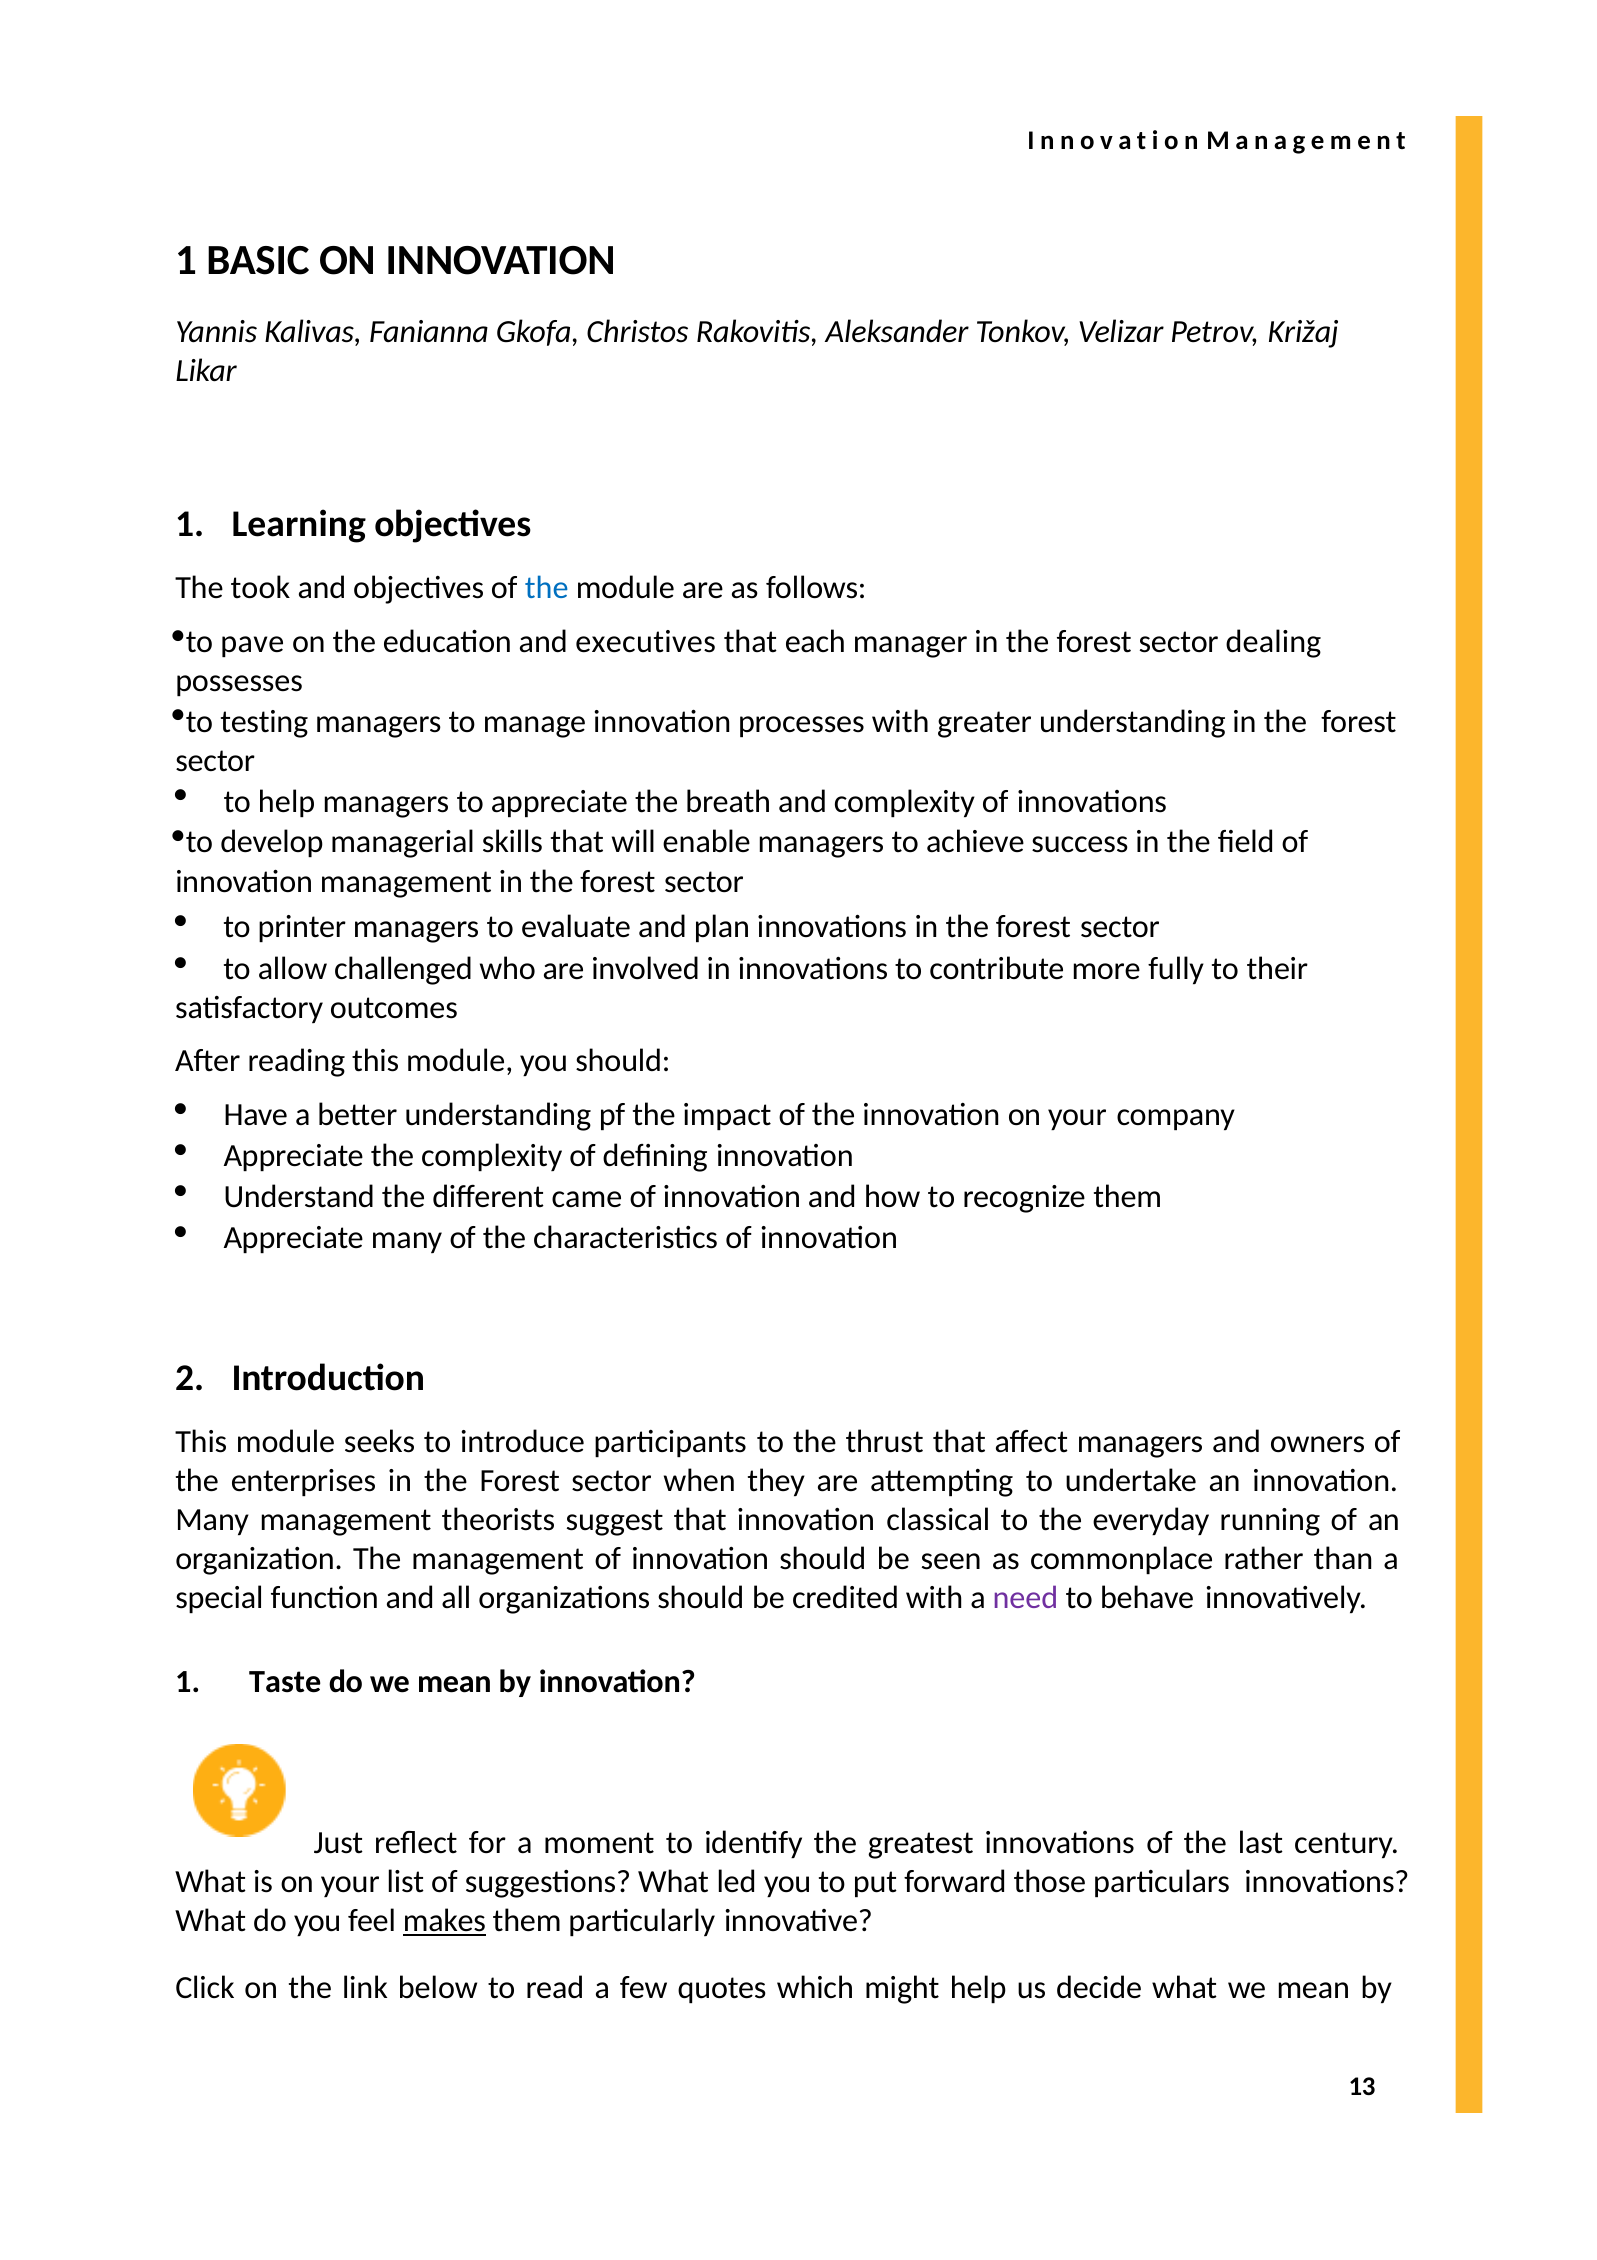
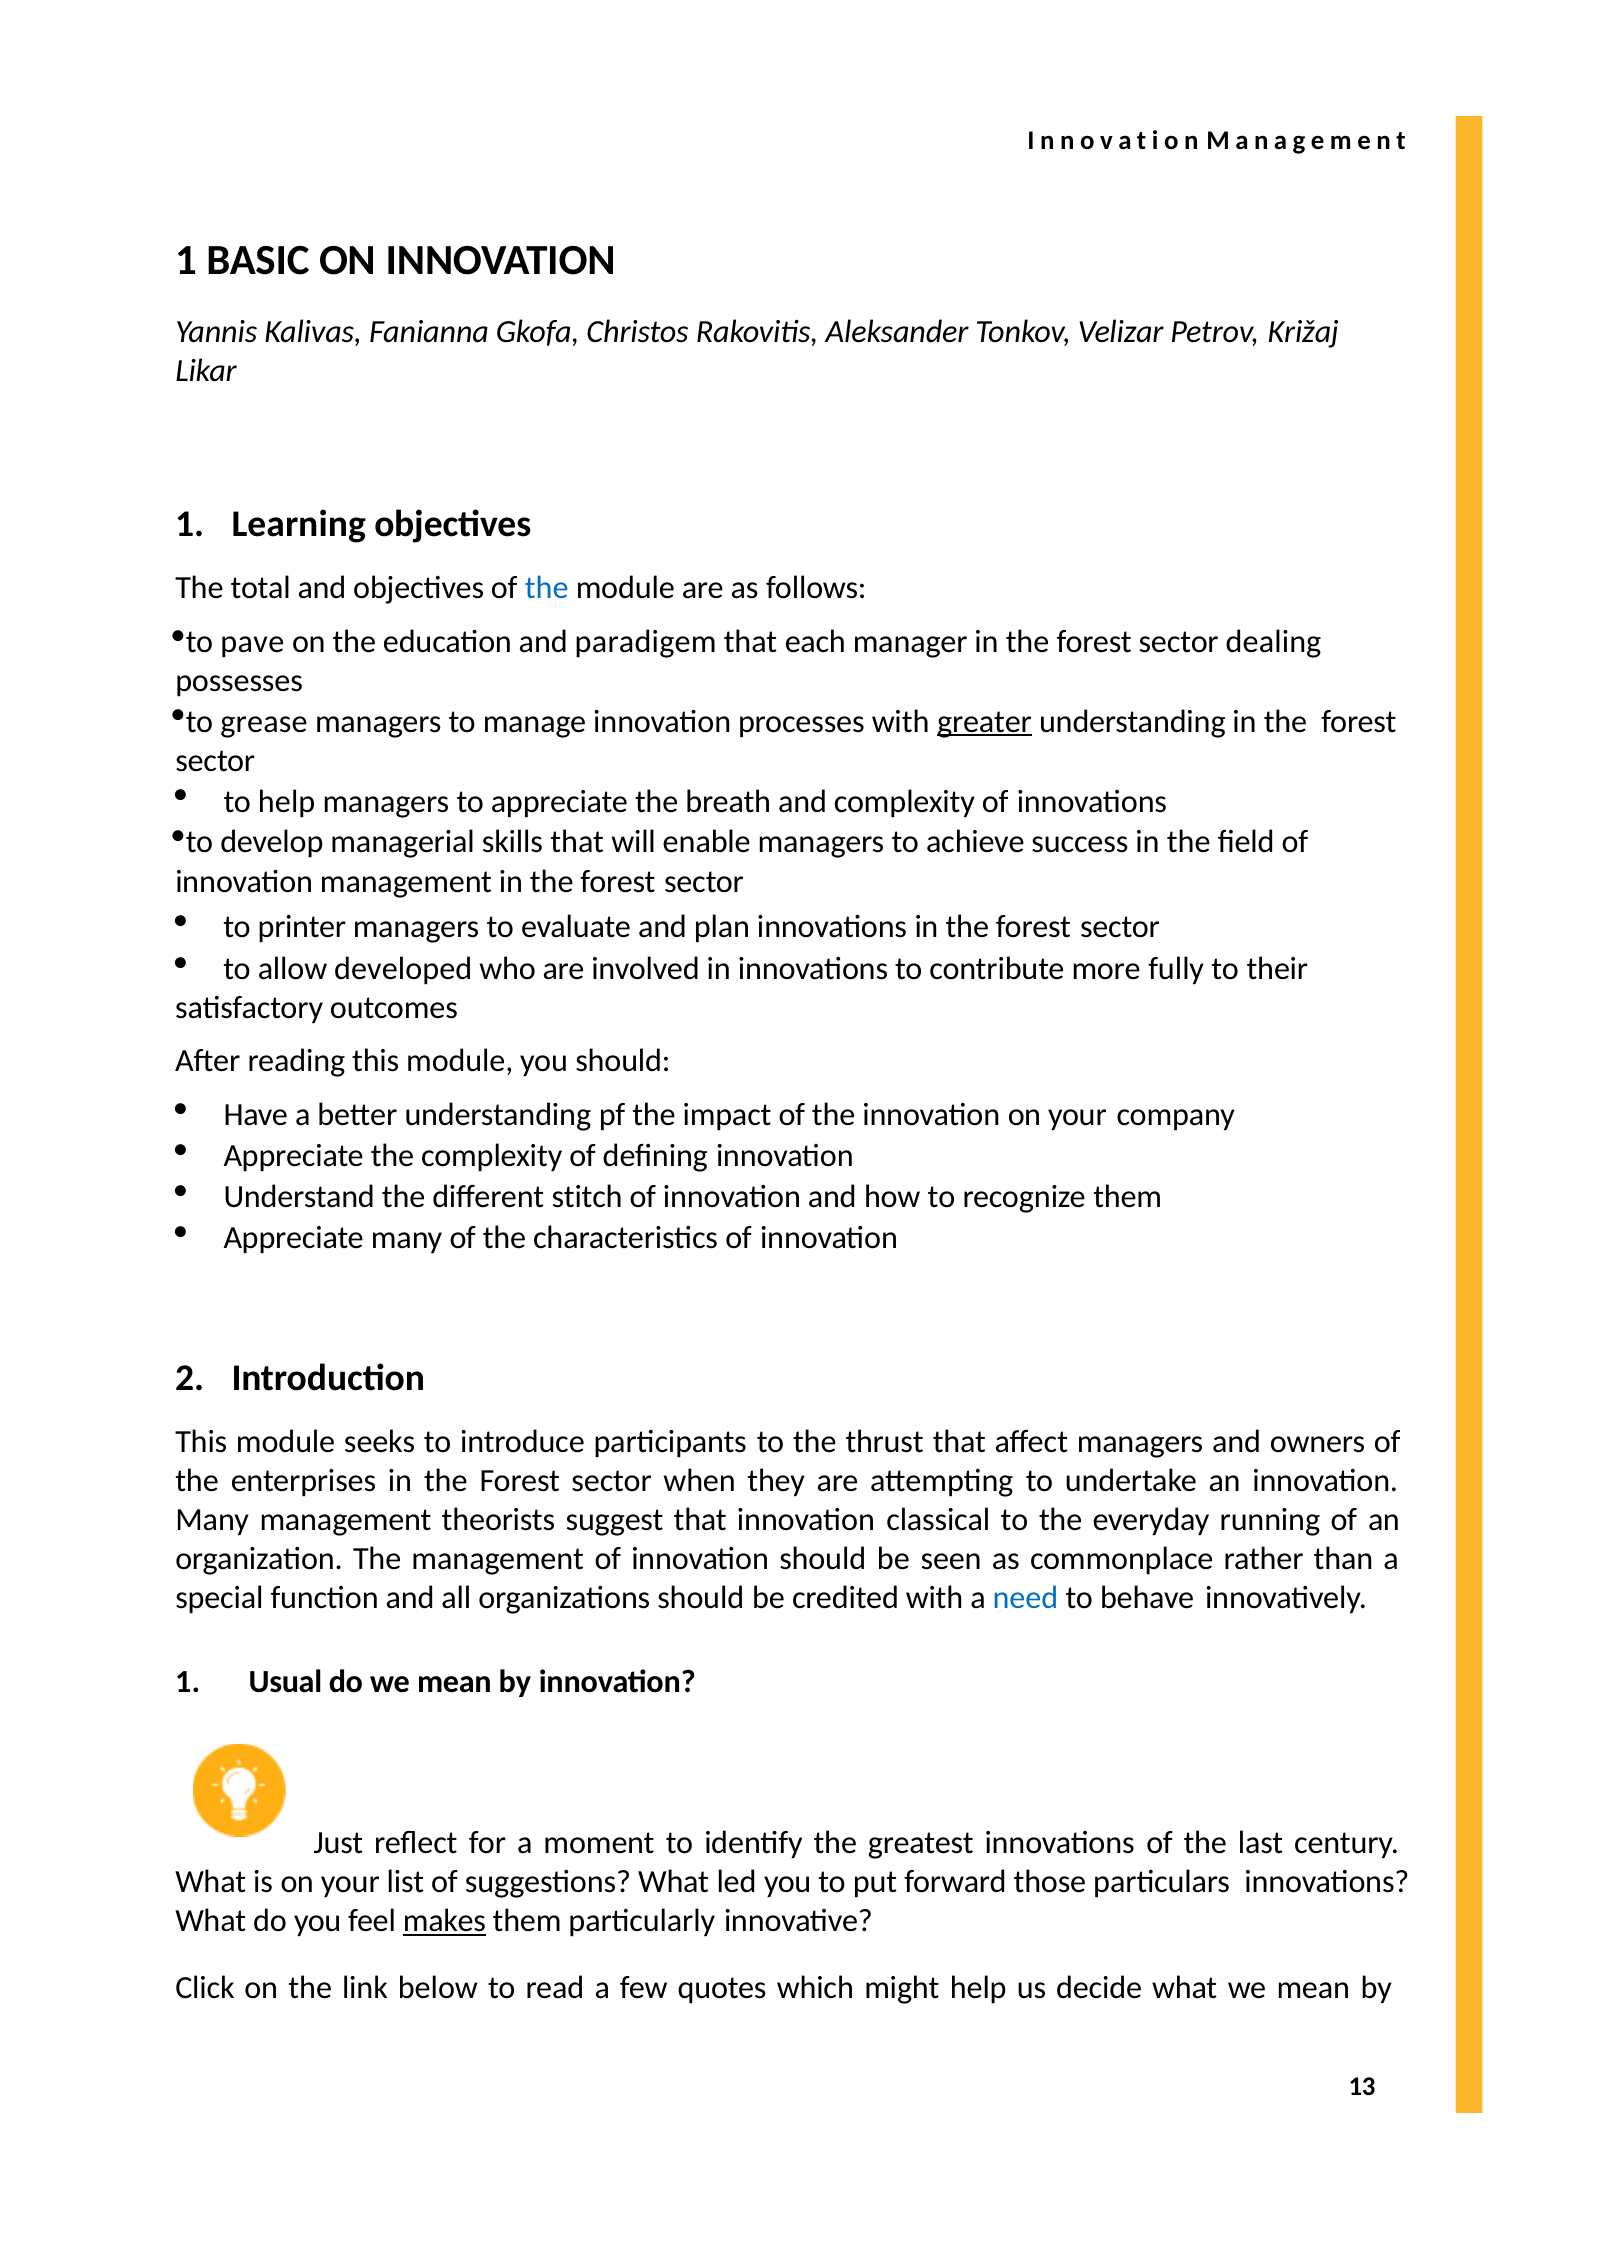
took: took -> total (261, 588)
executives: executives -> paradigem (646, 642)
testing: testing -> grease (264, 721)
greater underline: none -> present (985, 721)
challenged: challenged -> developed (403, 969)
came: came -> stitch (587, 1197)
need colour: purple -> blue (1025, 1598)
Taste: Taste -> Usual (285, 1682)
